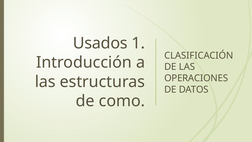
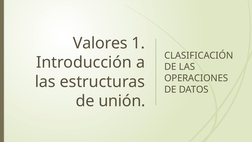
Usados: Usados -> Valores (100, 43)
como: como -> unión (122, 101)
